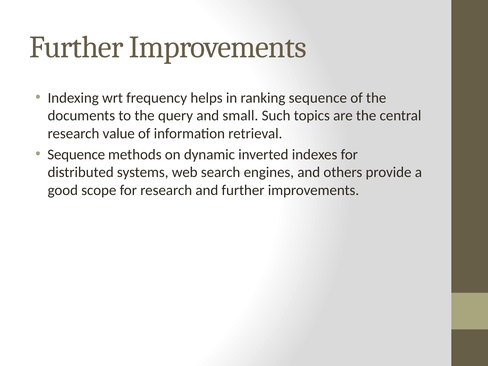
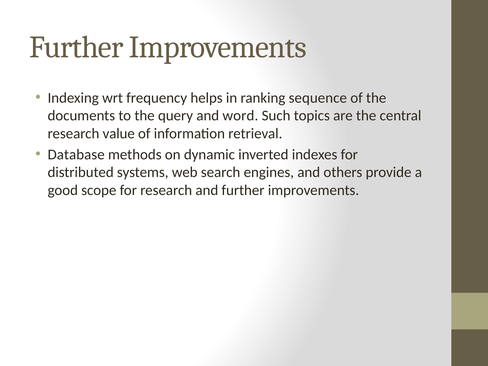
small: small -> word (240, 116)
Sequence: Sequence -> Database (76, 154)
